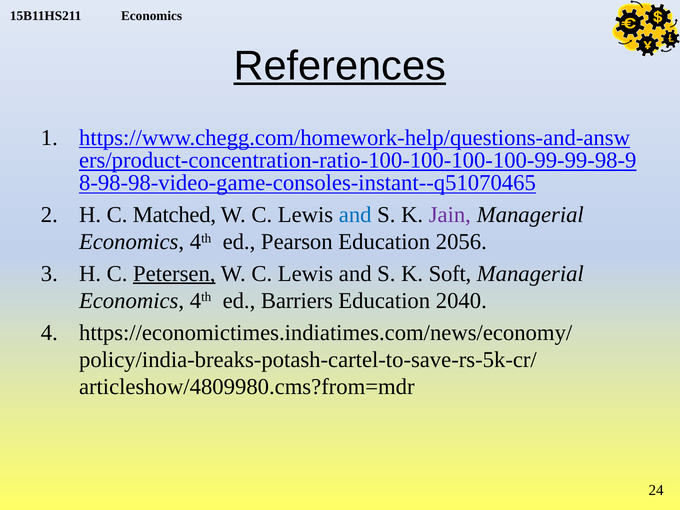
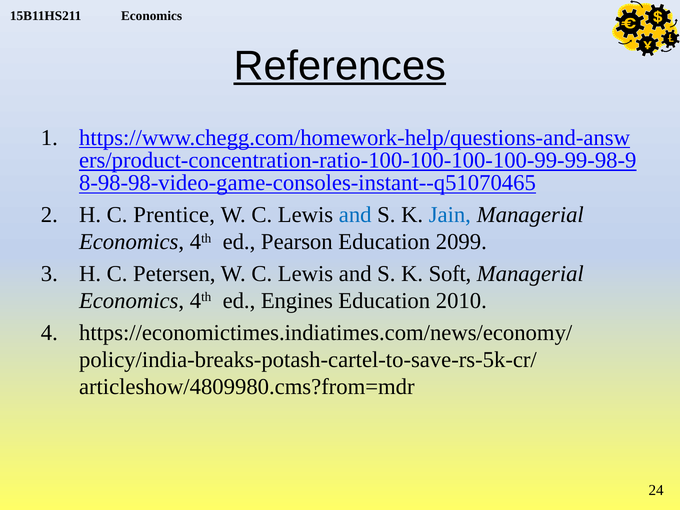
Matched: Matched -> Prentice (174, 215)
Jain colour: purple -> blue (450, 215)
2056: 2056 -> 2099 (461, 242)
Petersen underline: present -> none (174, 274)
Barriers: Barriers -> Engines (297, 301)
2040: 2040 -> 2010 (461, 301)
